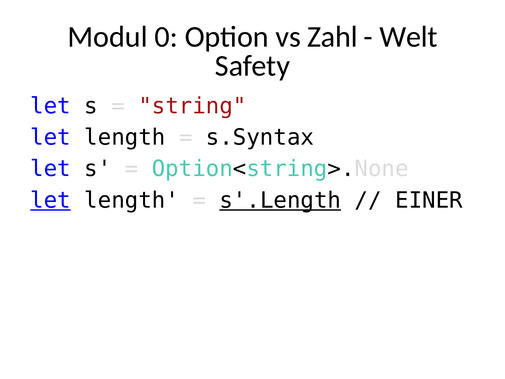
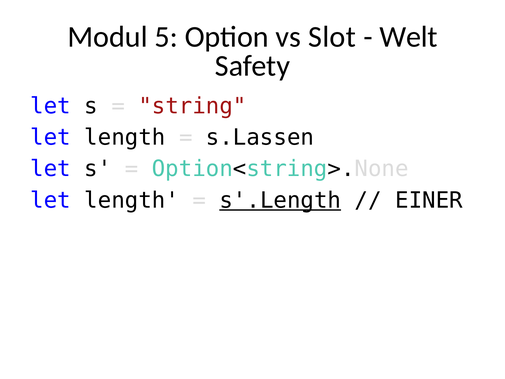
0: 0 -> 5 (166, 37)
Zahl: Zahl -> Slot (332, 37)
s.Syntax: s.Syntax -> s.Lassen (260, 137)
let underline: present -> none (51, 200)
